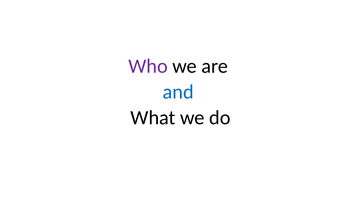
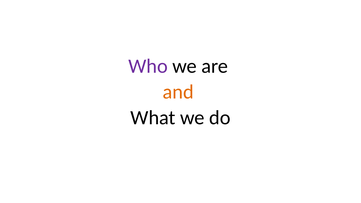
and colour: blue -> orange (178, 92)
